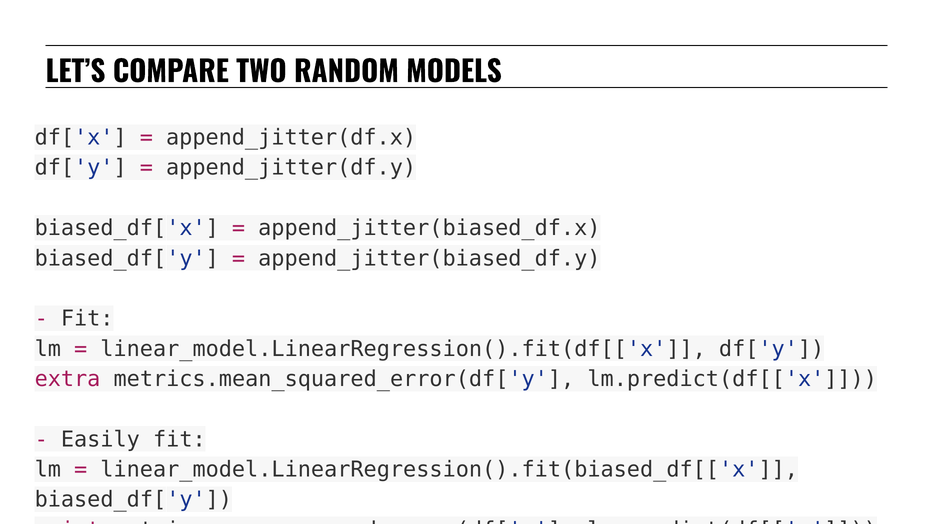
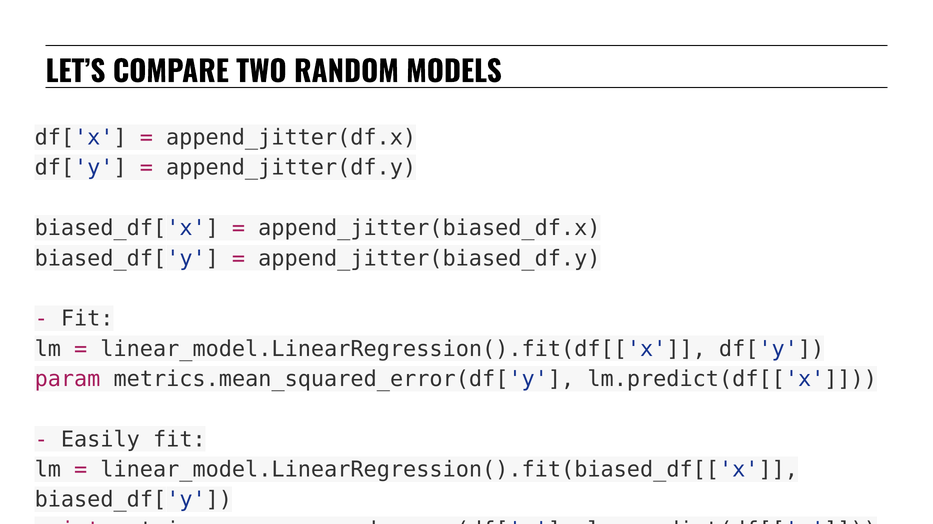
extra: extra -> param (68, 379)
